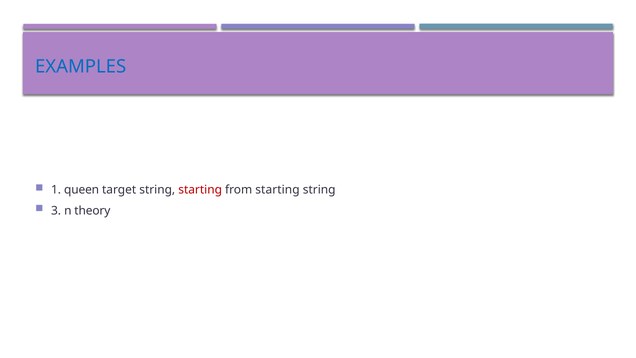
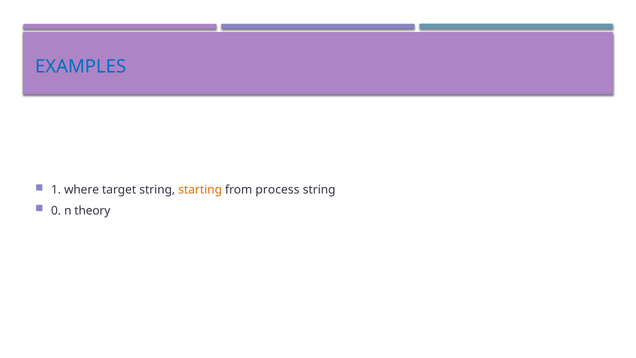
queen: queen -> where (82, 190)
starting colour: red -> orange (200, 190)
from starting: starting -> process (277, 190)
3: 3 -> 0 (56, 211)
